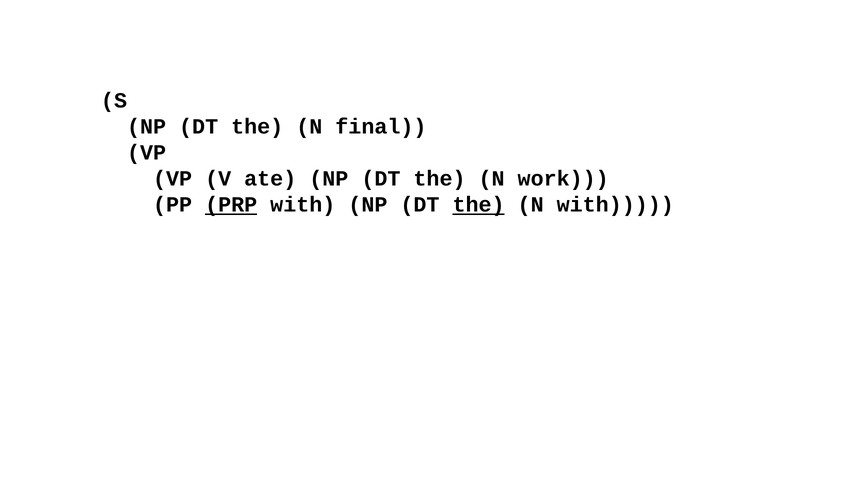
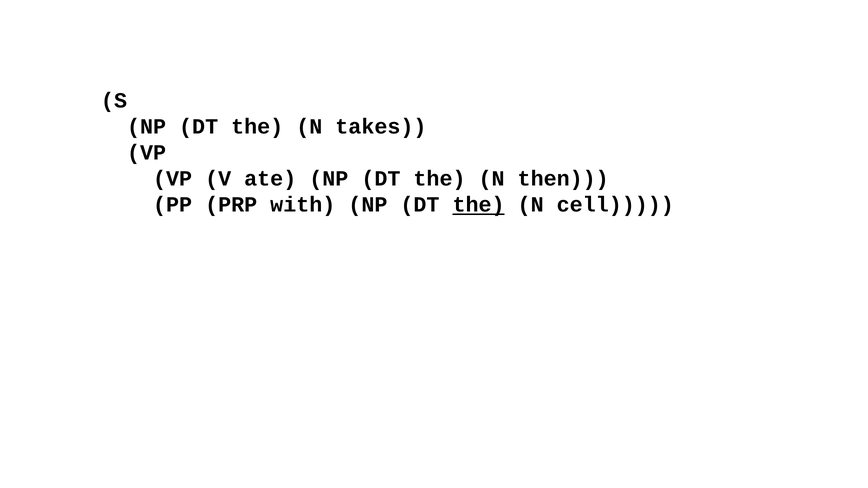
final: final -> takes (381, 127)
work: work -> then (563, 179)
PRP underline: present -> none (231, 205)
N with: with -> cell (615, 205)
